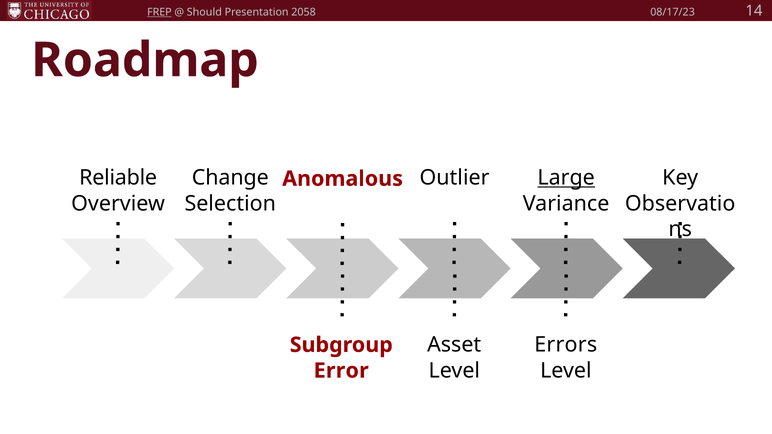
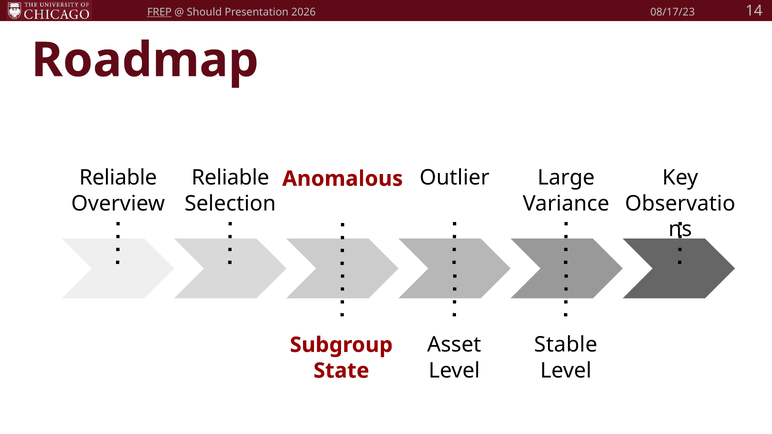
2058: 2058 -> 2026 (304, 12)
Change: Change -> Reliable (230, 178)
Large underline: present -> none (566, 178)
Errors: Errors -> Stable (566, 345)
Error: Error -> State (341, 371)
